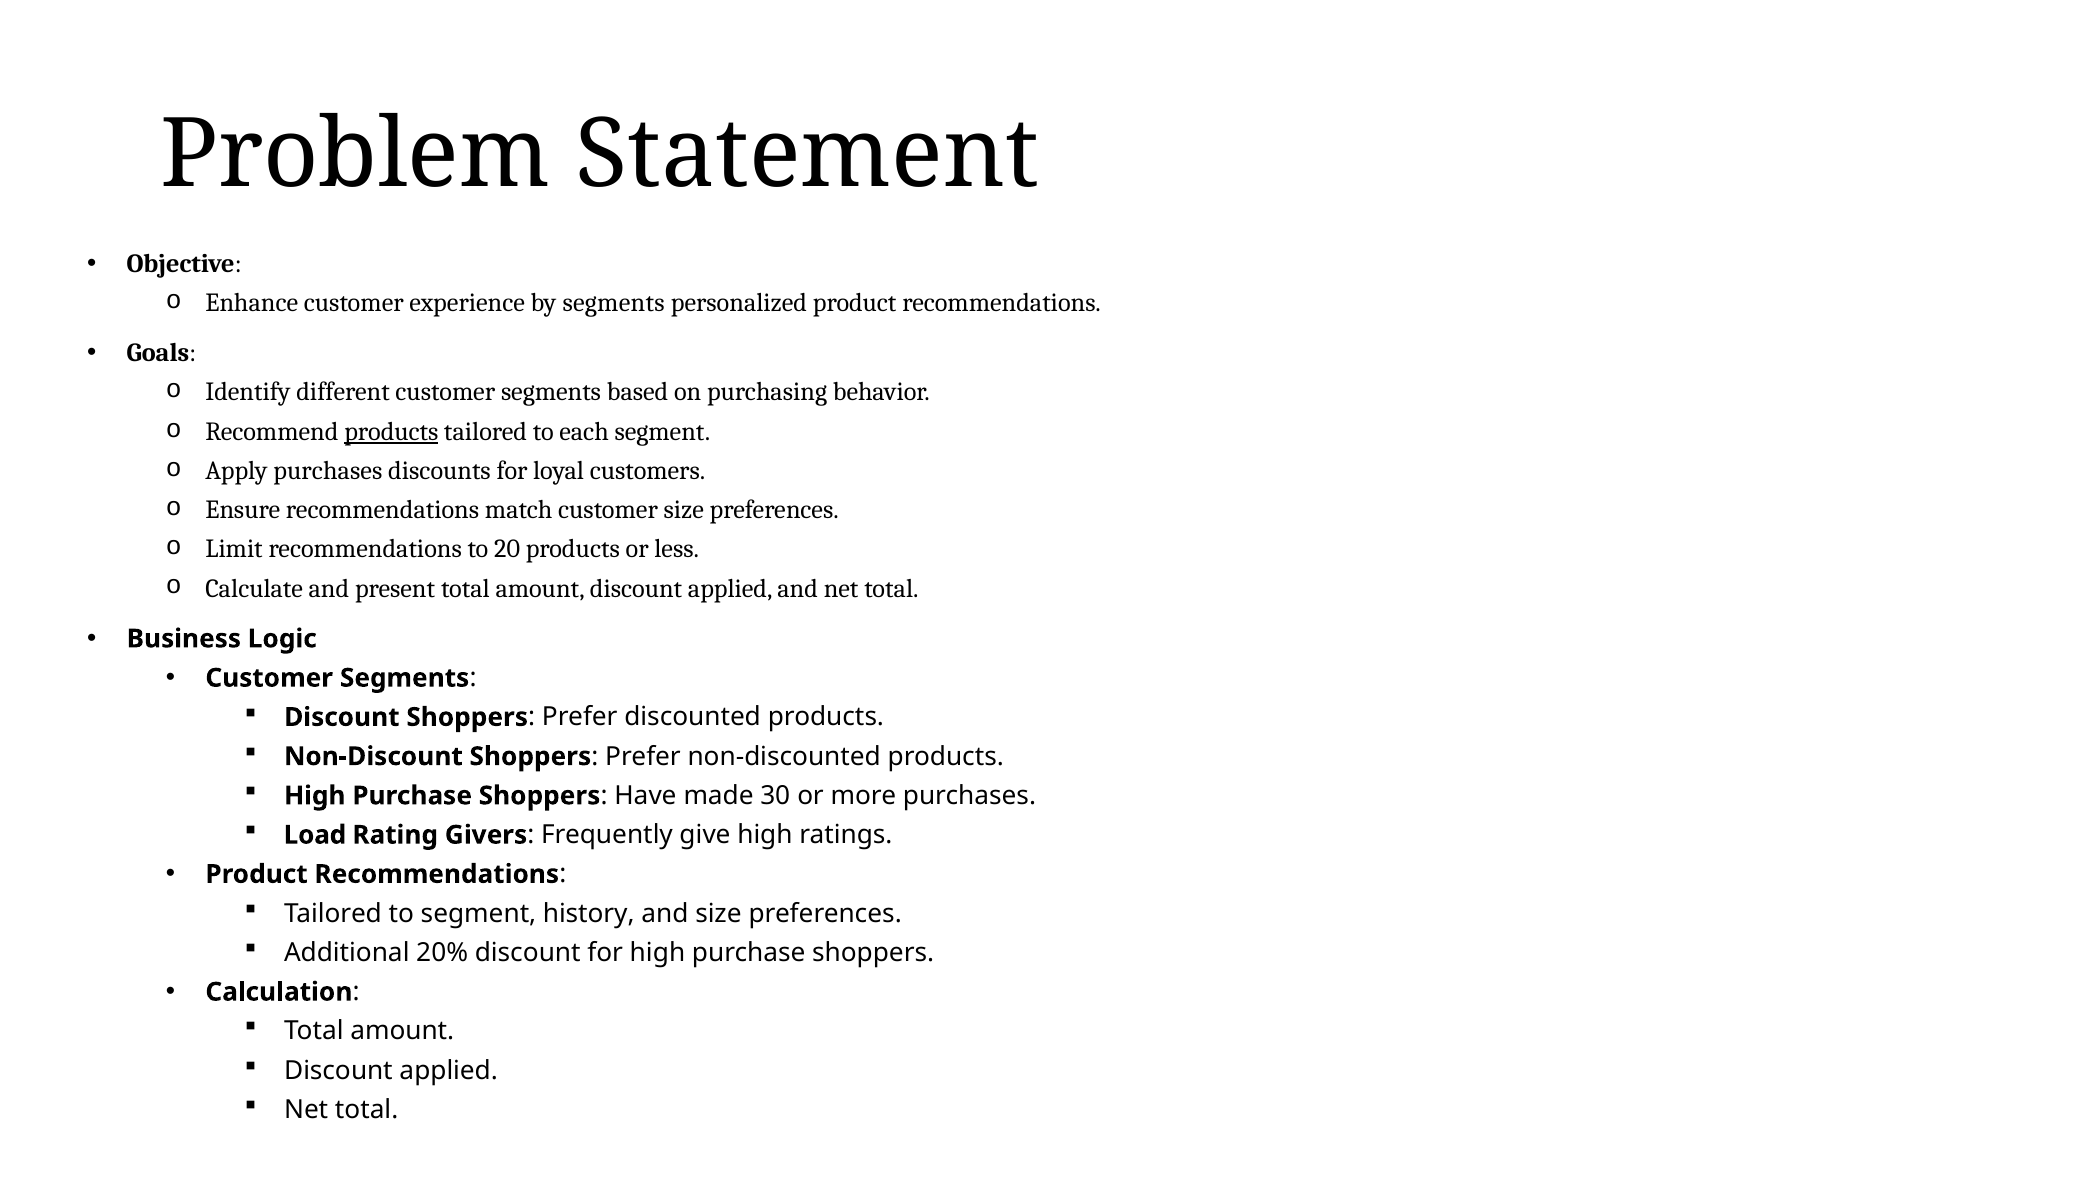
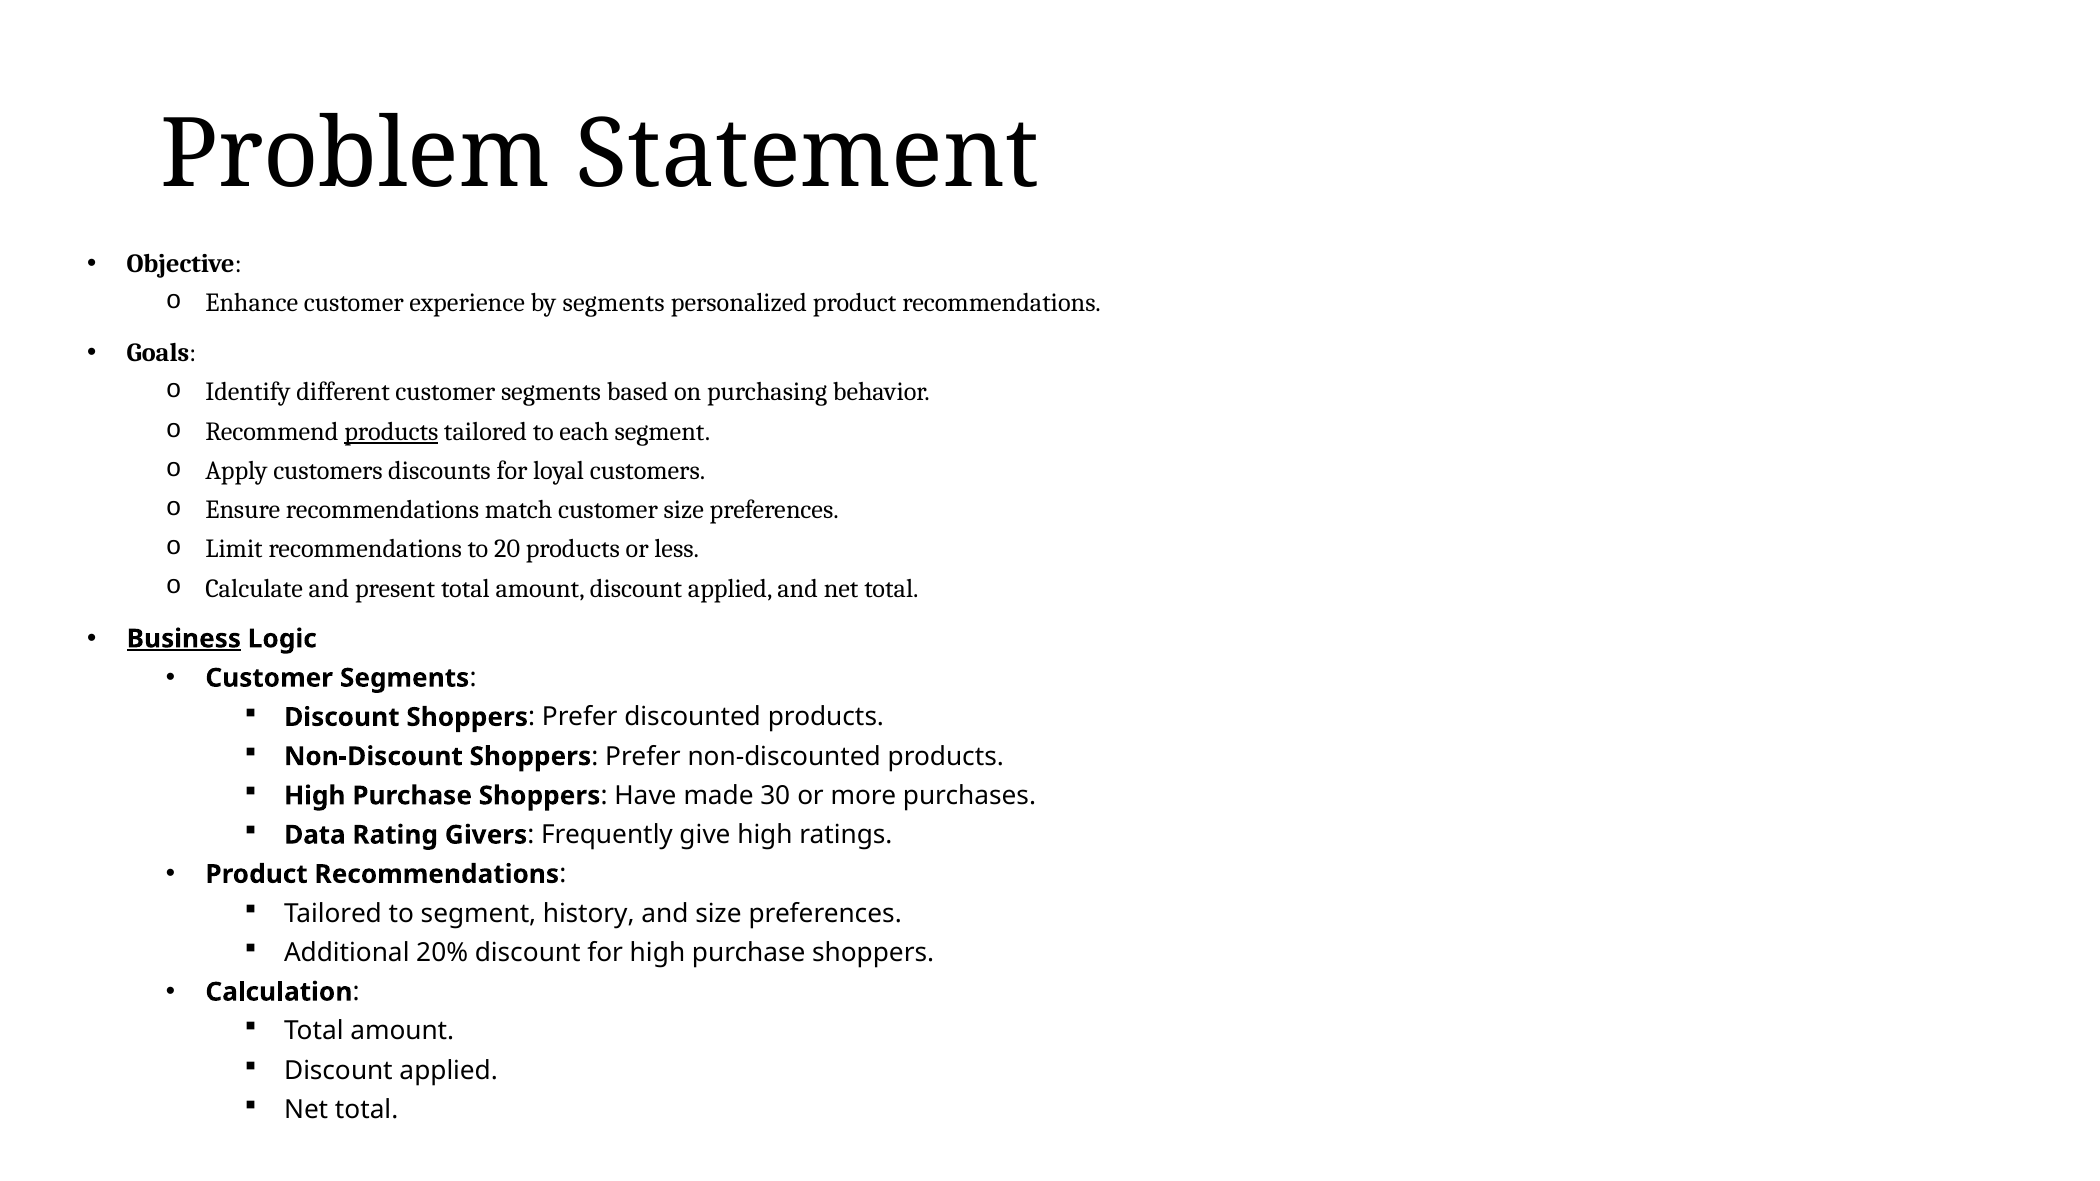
Apply purchases: purchases -> customers (328, 471)
Business underline: none -> present (184, 639)
Load: Load -> Data (315, 835)
